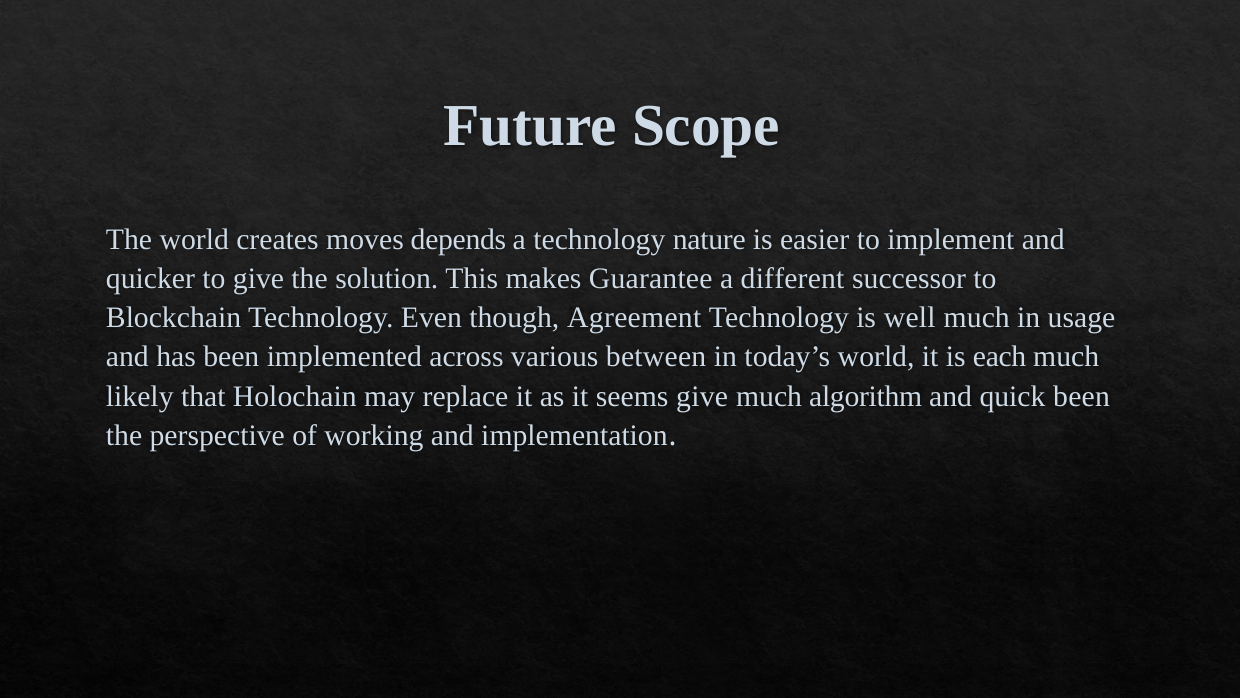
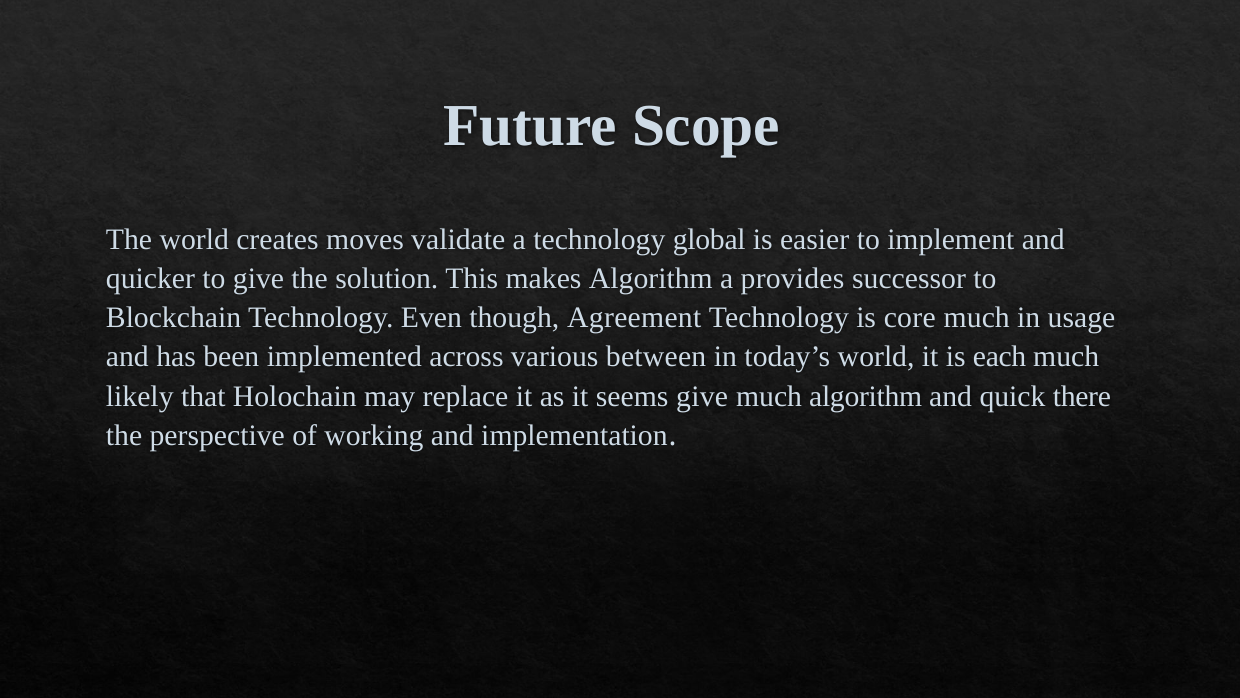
depends: depends -> validate (458, 239)
nature: nature -> global (709, 239)
makes Guarantee: Guarantee -> Algorithm (651, 278)
different: different -> provides (793, 278)
well: well -> core (910, 318)
quick been: been -> there (1082, 396)
